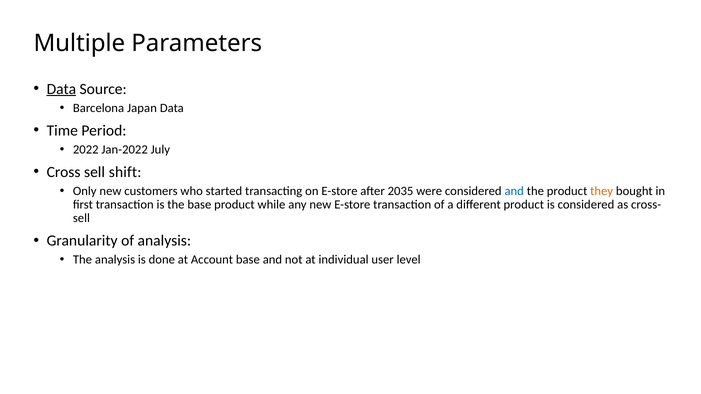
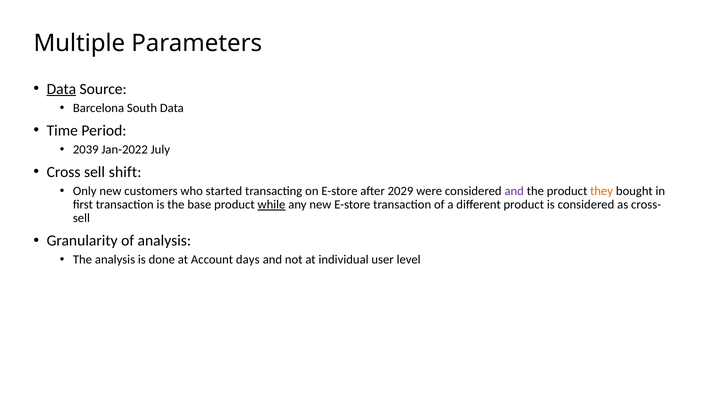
Japan: Japan -> South (142, 108)
2022: 2022 -> 2039 (86, 149)
2035: 2035 -> 2029 (401, 191)
and colour: blue -> purple (514, 191)
while underline: none -> present (271, 205)
Account base: base -> days (248, 260)
